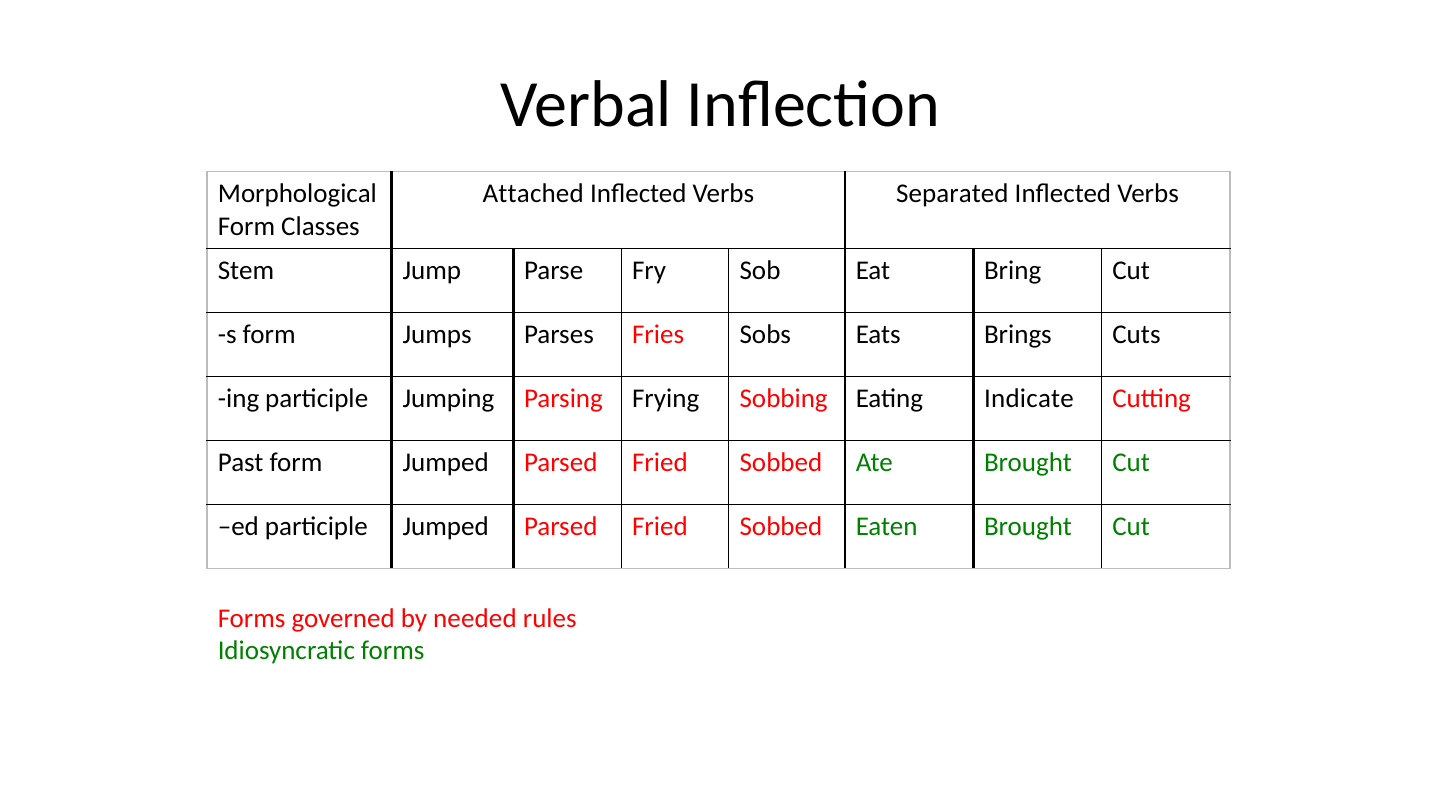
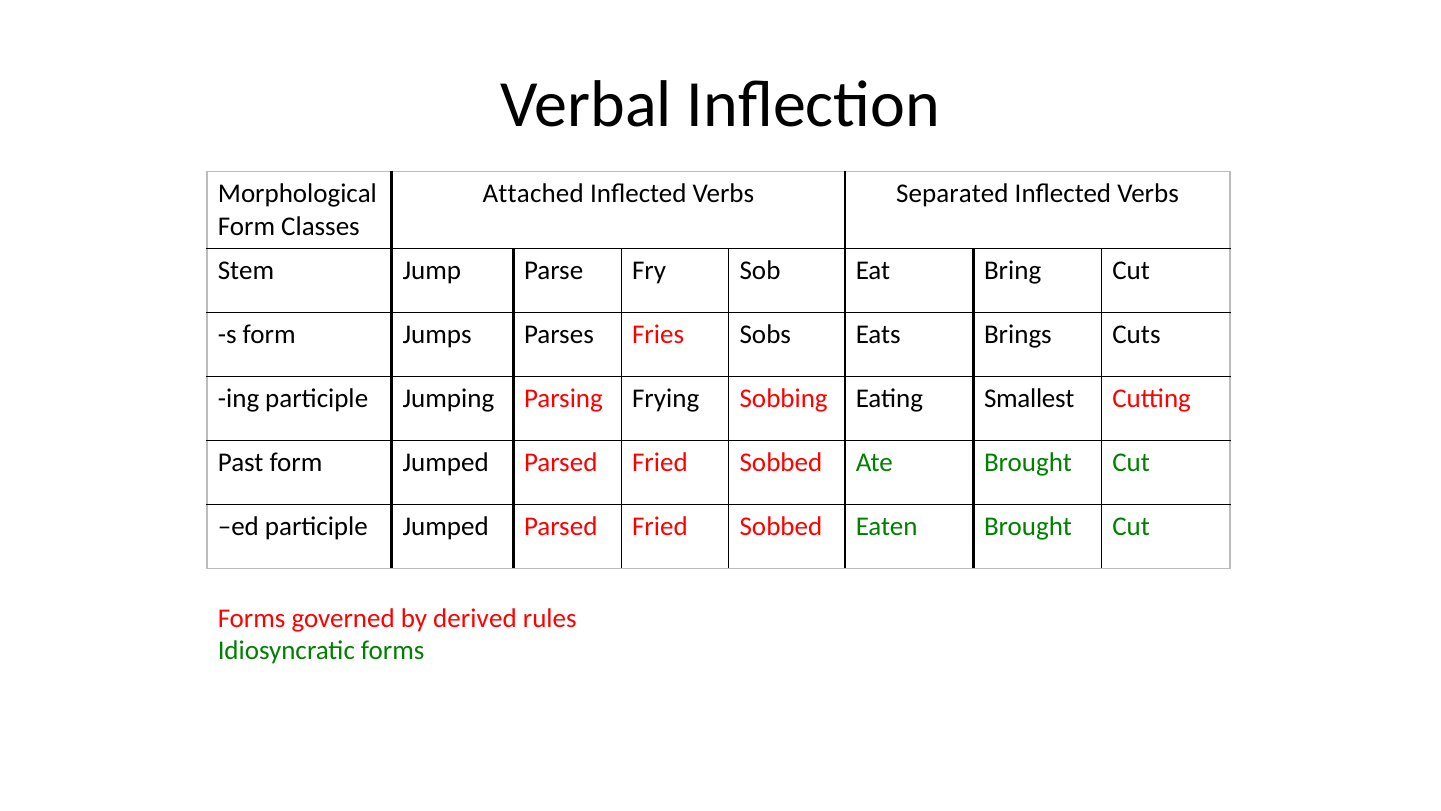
Indicate: Indicate -> Smallest (1029, 399)
needed: needed -> derived (475, 618)
